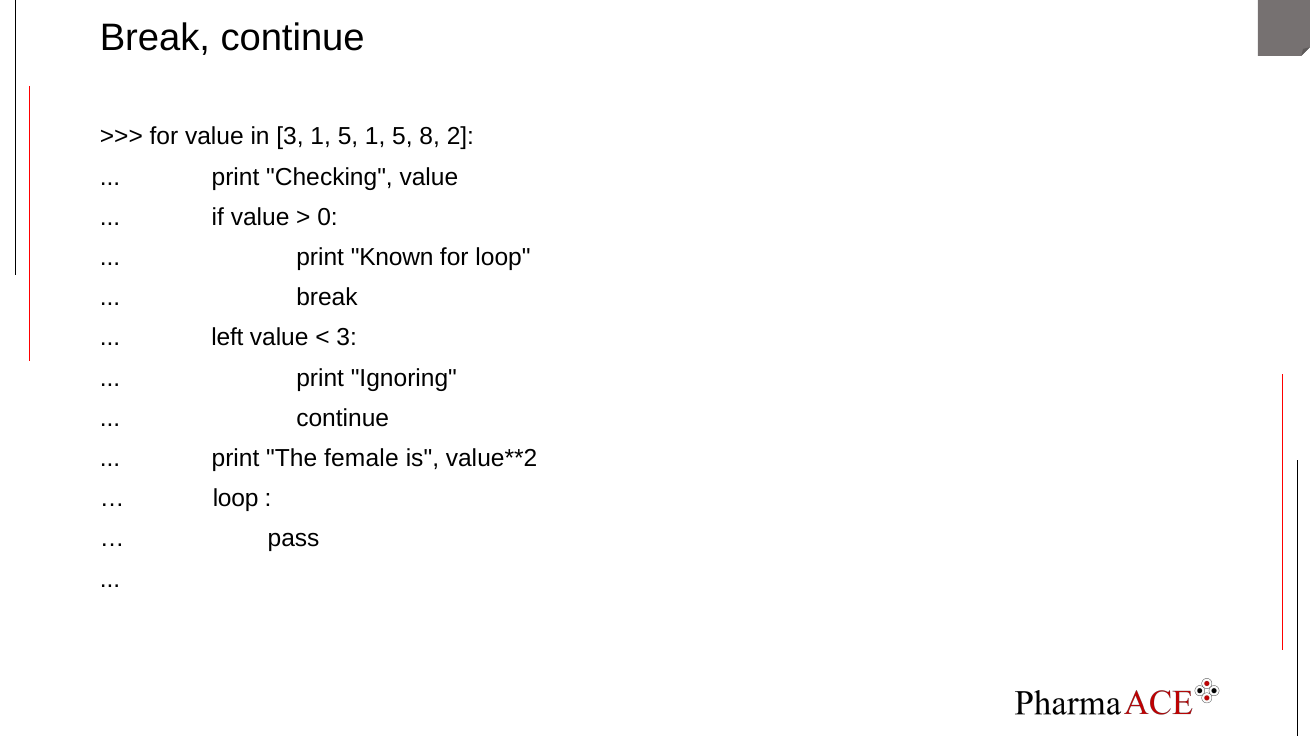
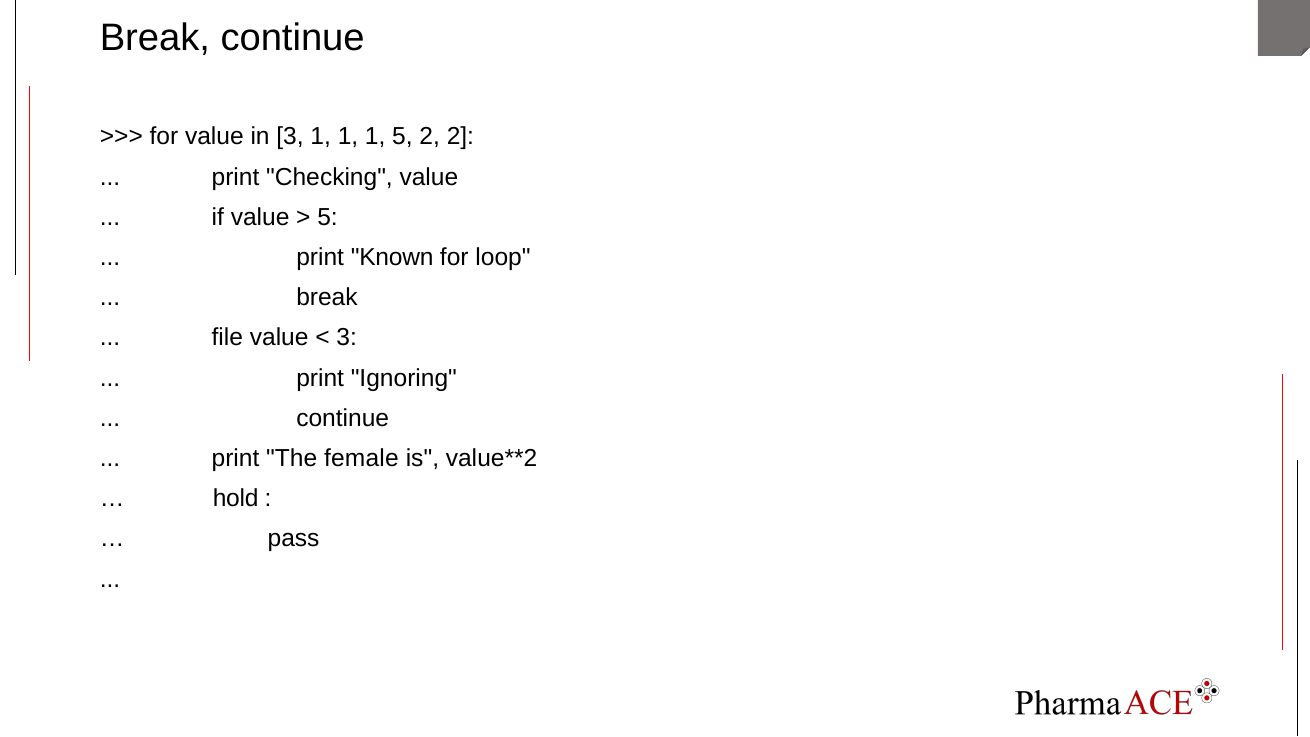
3 1 5: 5 -> 1 (348, 137)
5 8: 8 -> 2 (430, 137)
0: 0 -> 5 (328, 217)
left: left -> file (227, 338)
loop: loop -> hold (236, 498)
